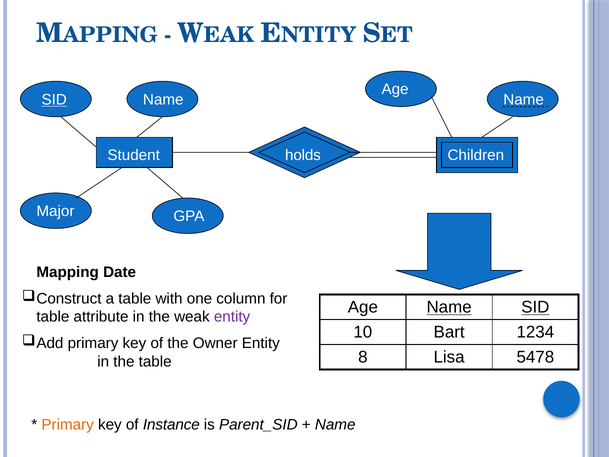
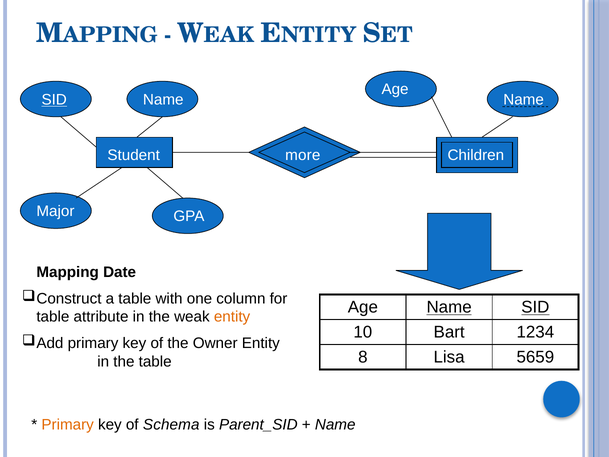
holds: holds -> more (303, 155)
entity colour: purple -> orange (232, 317)
5478: 5478 -> 5659 (535, 357)
Instance: Instance -> Schema (171, 424)
